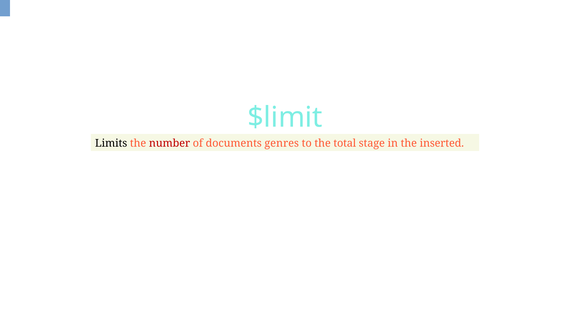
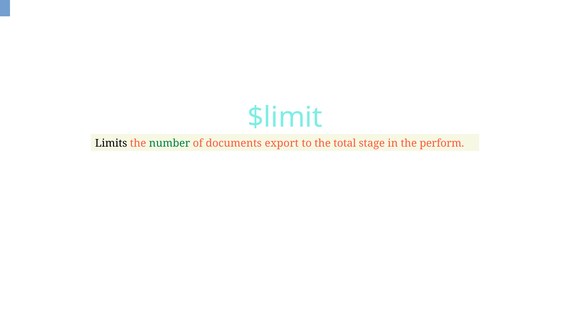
number colour: red -> green (170, 143)
genres: genres -> export (282, 143)
inserted: inserted -> perform (442, 143)
